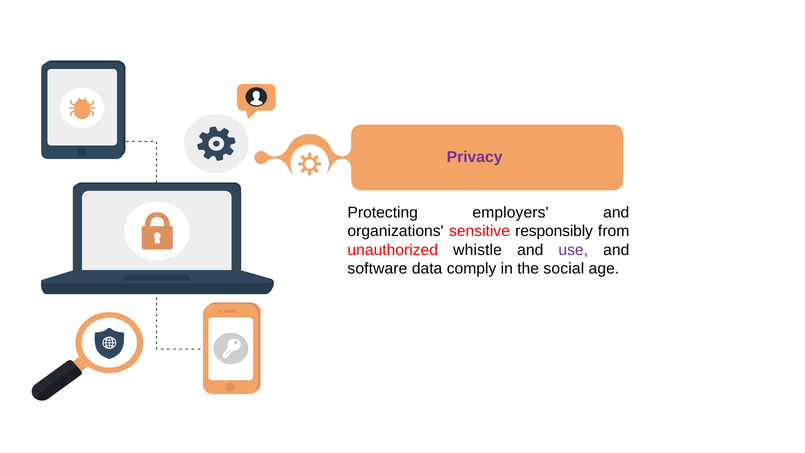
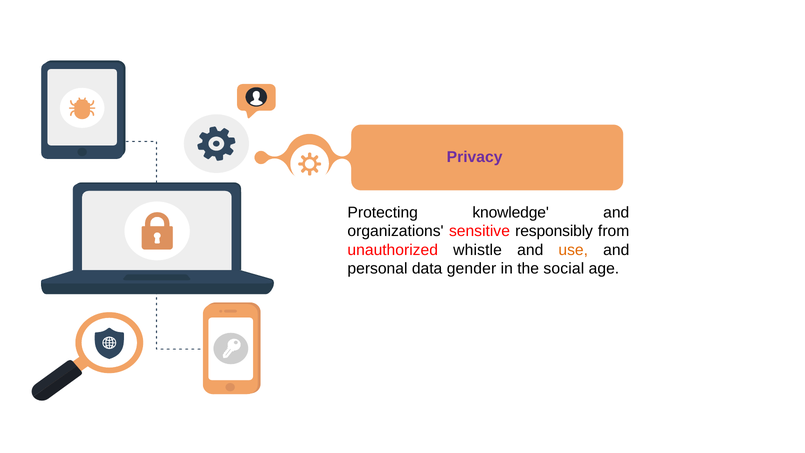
employers: employers -> knowledge (511, 212)
use colour: purple -> orange (573, 250)
software: software -> personal (377, 269)
comply: comply -> gender (471, 269)
